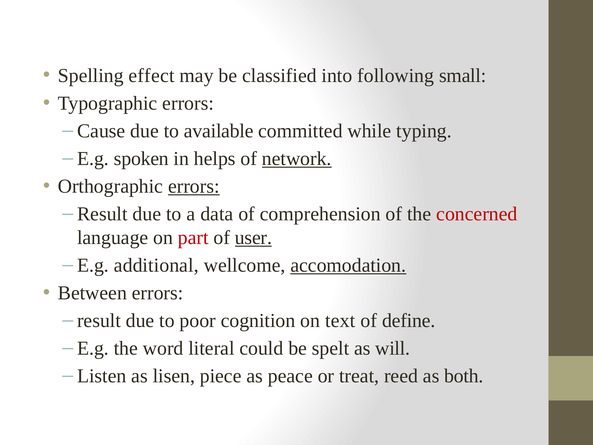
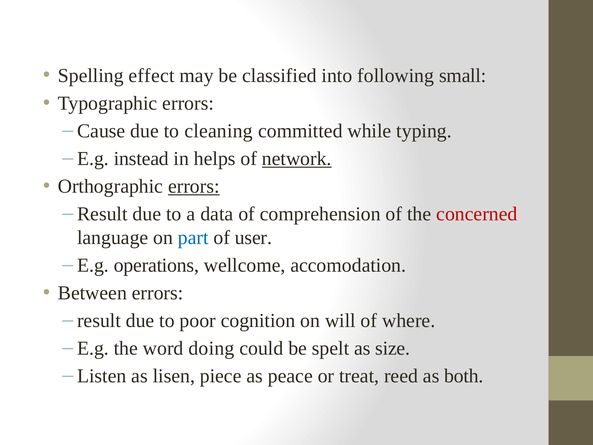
available: available -> cleaning (219, 131)
spoken: spoken -> instead (141, 159)
part colour: red -> blue (193, 238)
user underline: present -> none (253, 238)
additional: additional -> operations (156, 265)
accomodation underline: present -> none (348, 265)
text: text -> will (340, 321)
define: define -> where (409, 321)
literal: literal -> doing (211, 348)
will: will -> size (393, 348)
